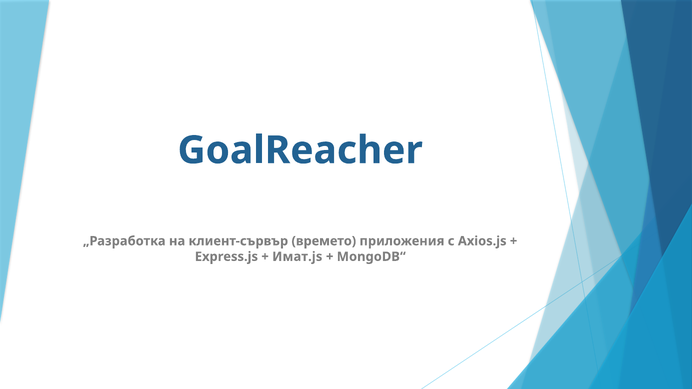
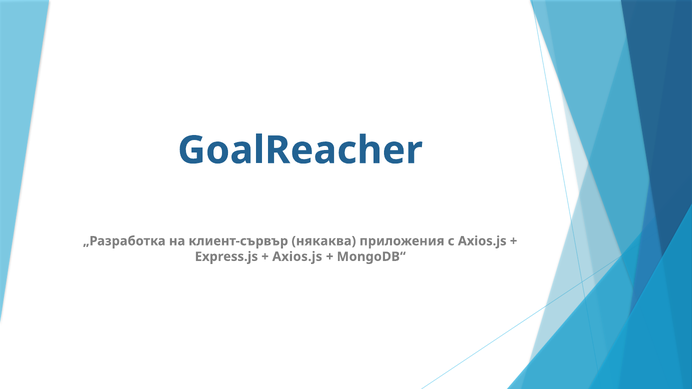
времето: времето -> някаква (324, 241)
Имат.js: Имат.js -> Axios.js (297, 257)
